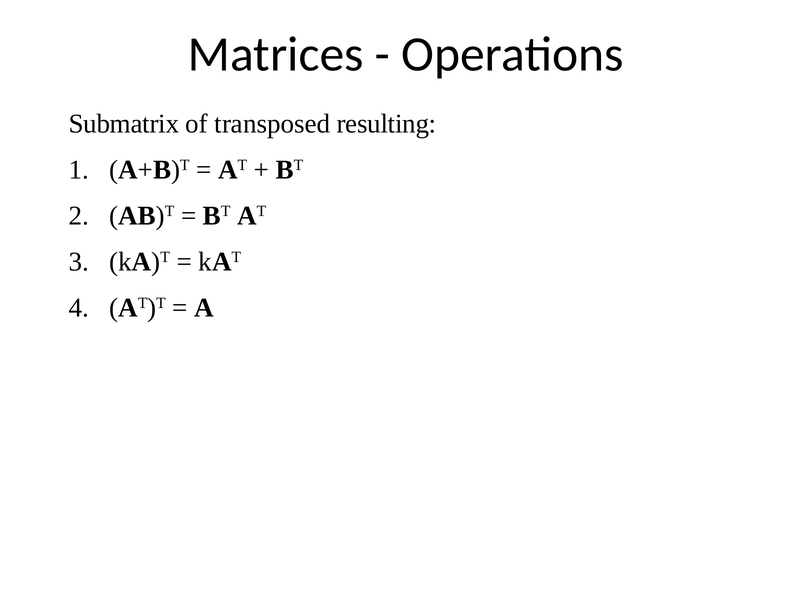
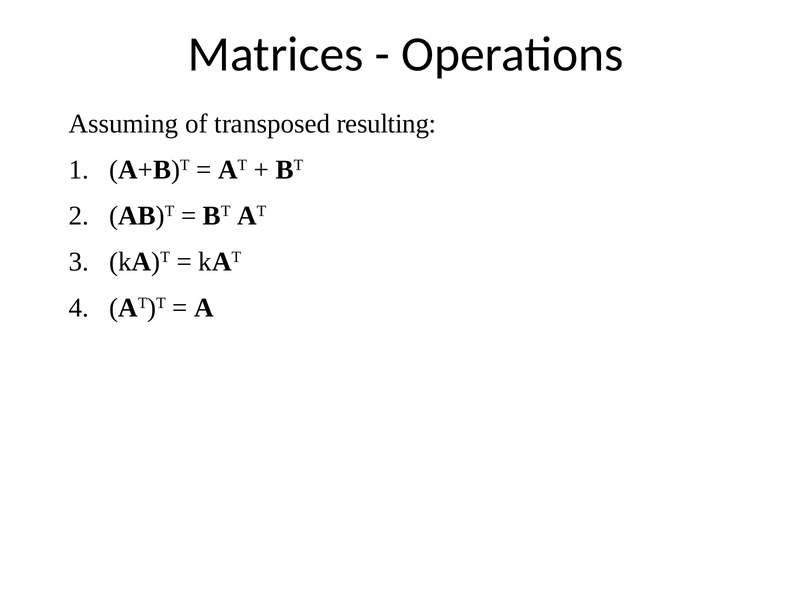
Submatrix: Submatrix -> Assuming (124, 124)
